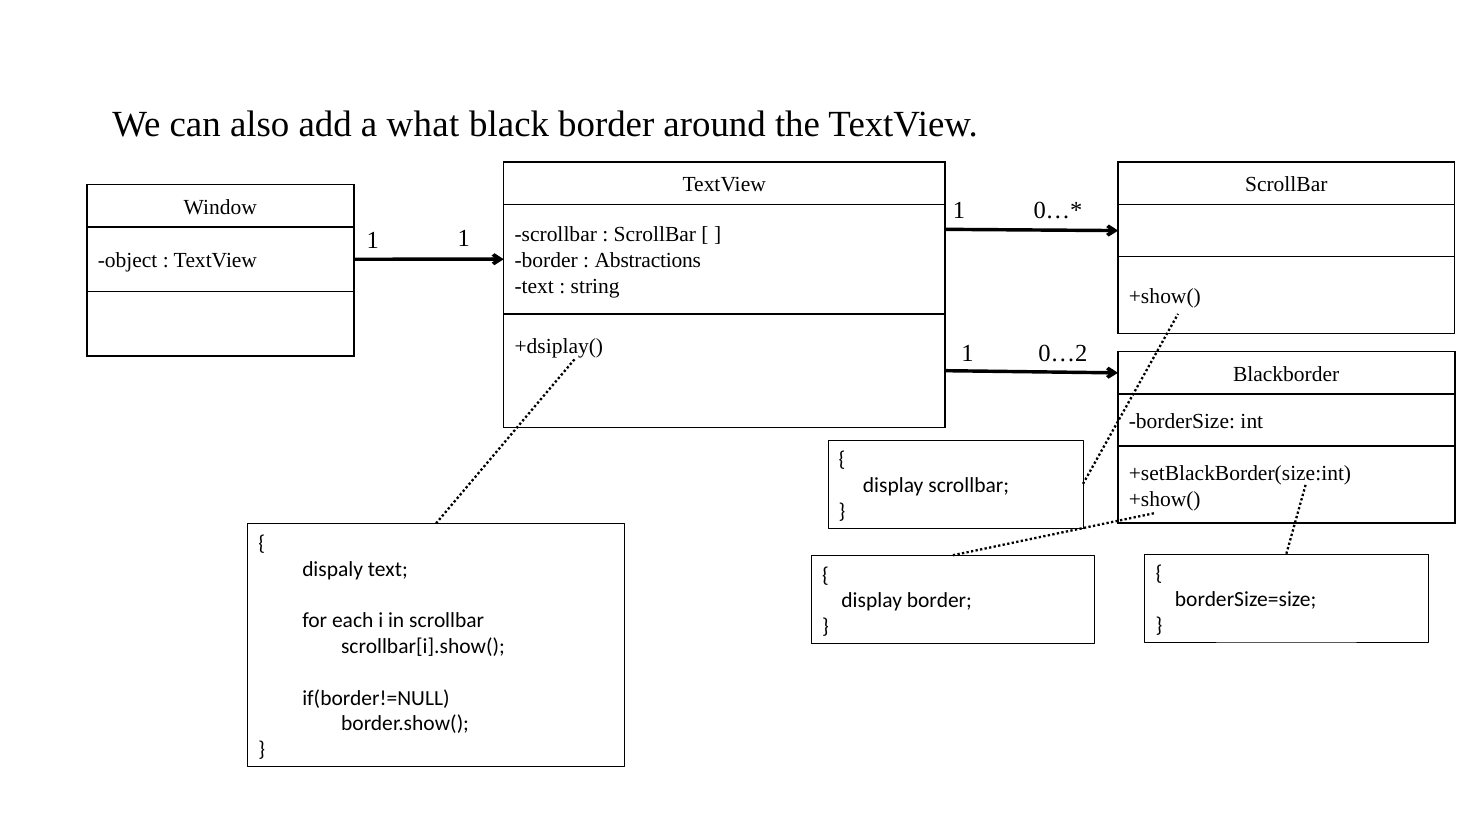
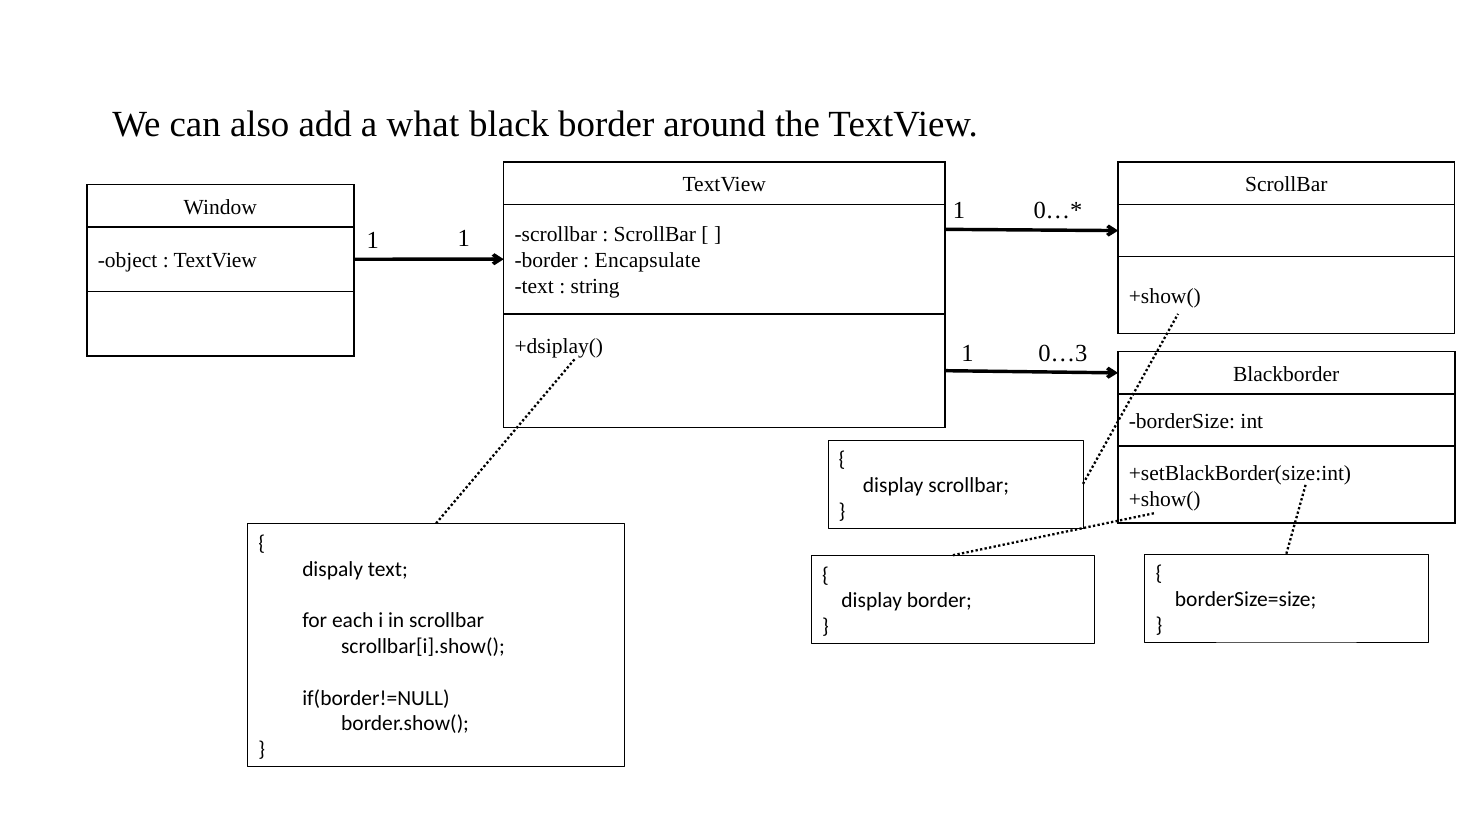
Abstractions: Abstractions -> Encapsulate (648, 261)
0…2: 0…2 -> 0…3 (1063, 353)
